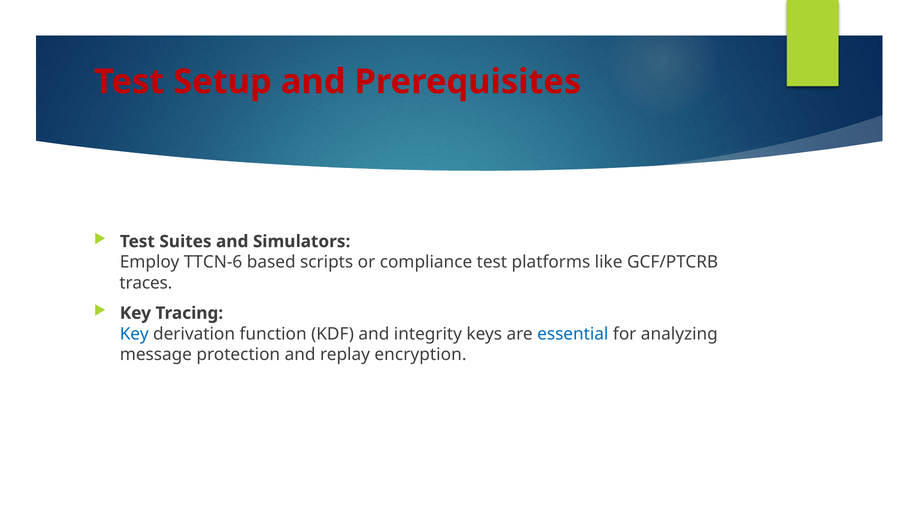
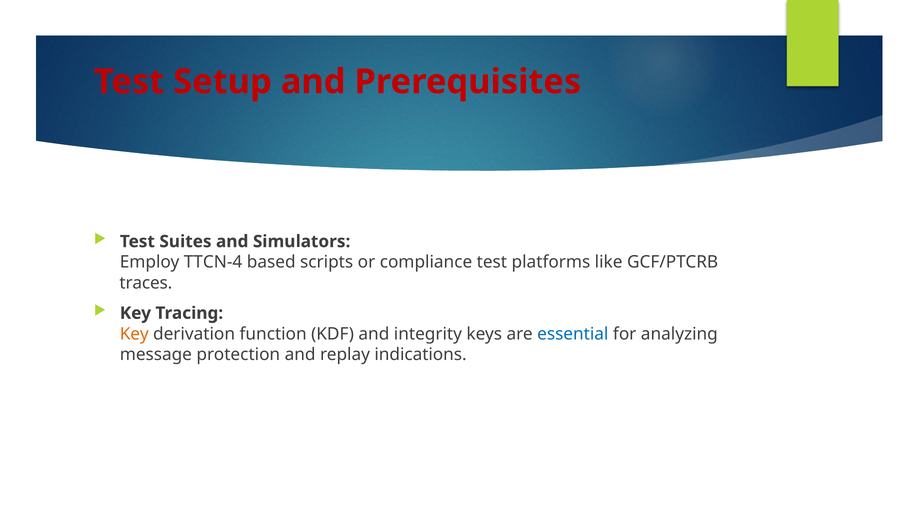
TTCN-6: TTCN-6 -> TTCN-4 (213, 262)
Key colour: blue -> orange (134, 334)
encryption: encryption -> indications (421, 354)
